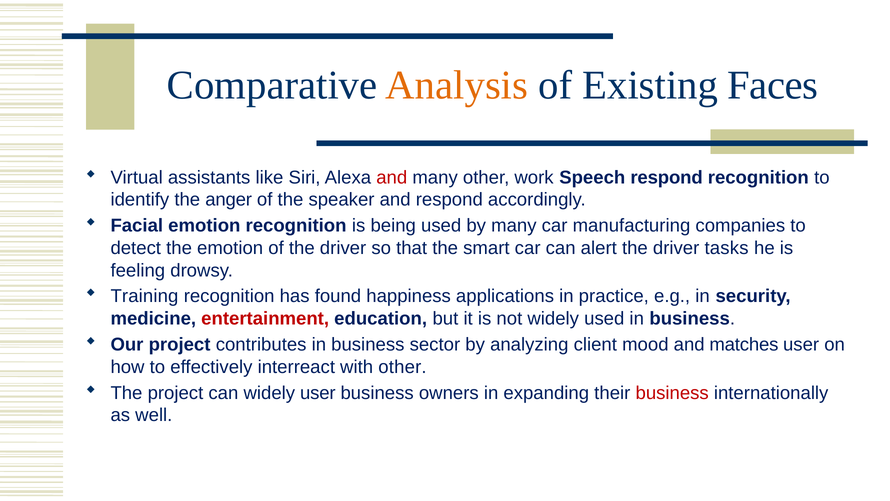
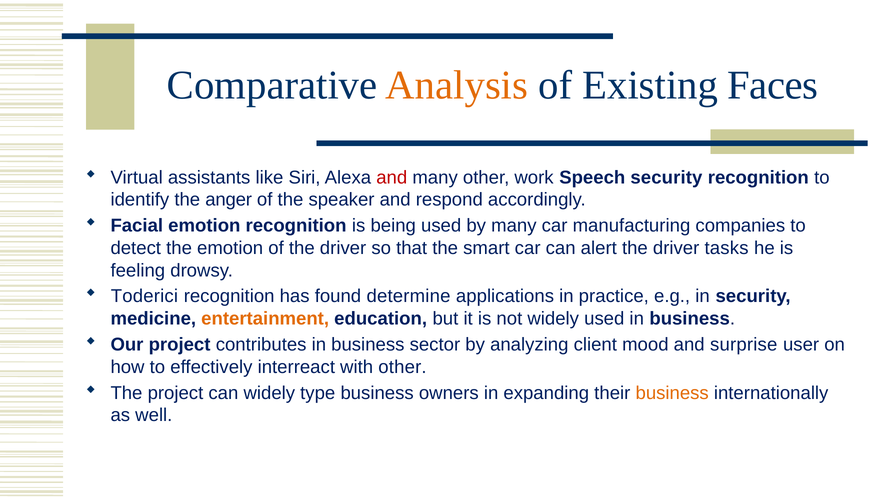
Speech respond: respond -> security (666, 177)
Training: Training -> Toderici (144, 296)
happiness: happiness -> determine (409, 296)
entertainment colour: red -> orange (265, 318)
matches: matches -> surprise (744, 344)
widely user: user -> type (318, 393)
business colour: red -> orange (672, 393)
